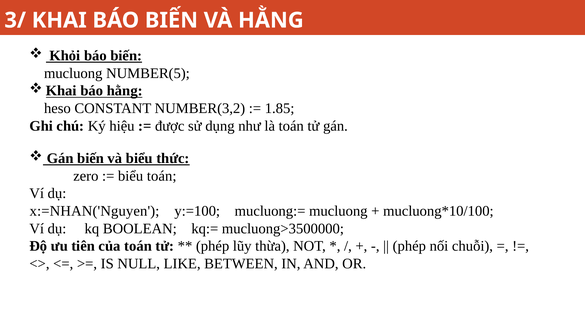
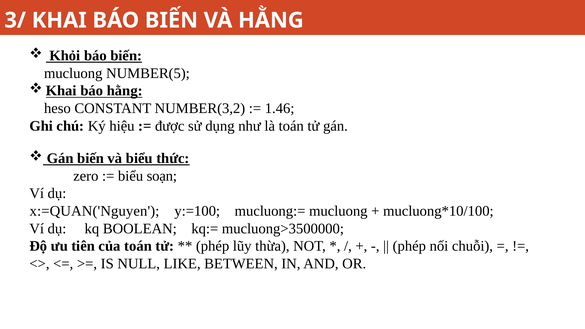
1.85: 1.85 -> 1.46 (280, 108)
biểu toán: toán -> soạn (162, 176)
x:=NHAN('Nguyen: x:=NHAN('Nguyen -> x:=QUAN('Nguyen (95, 211)
